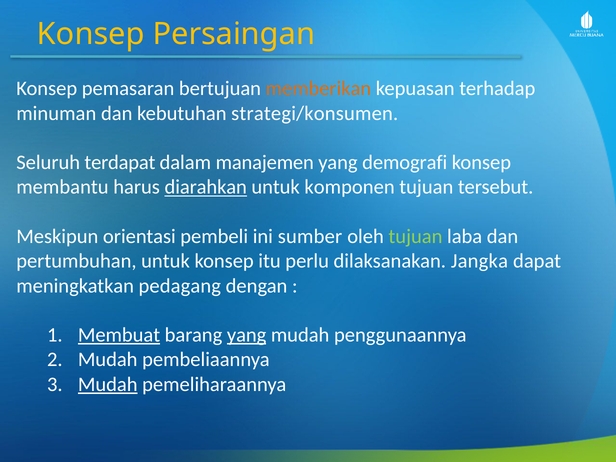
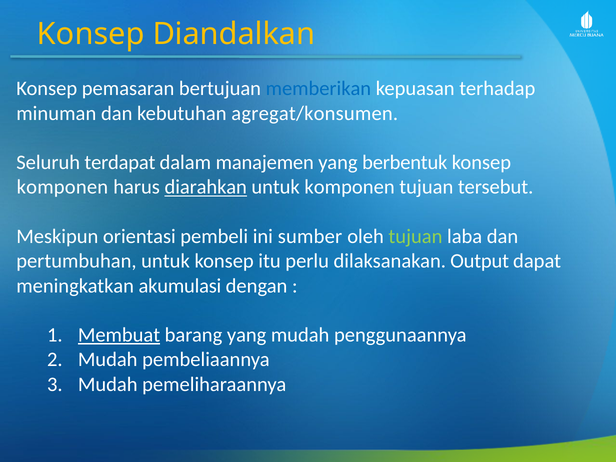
Persaingan: Persaingan -> Diandalkan (234, 34)
memberikan colour: orange -> blue (318, 89)
strategi/konsumen: strategi/konsumen -> agregat/konsumen (315, 113)
demografi: demografi -> berbentuk (405, 163)
membantu: membantu -> komponen (62, 187)
Jangka: Jangka -> Output (480, 261)
pedagang: pedagang -> akumulasi (180, 286)
yang underline: present -> none (247, 335)
Mudah underline: present -> none (108, 384)
